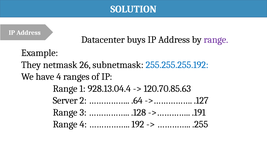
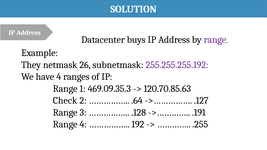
255.255.255.192 colour: blue -> purple (177, 65)
928.13.04.4: 928.13.04.4 -> 469.09.35.3 (109, 89)
Server: Server -> Check (65, 101)
